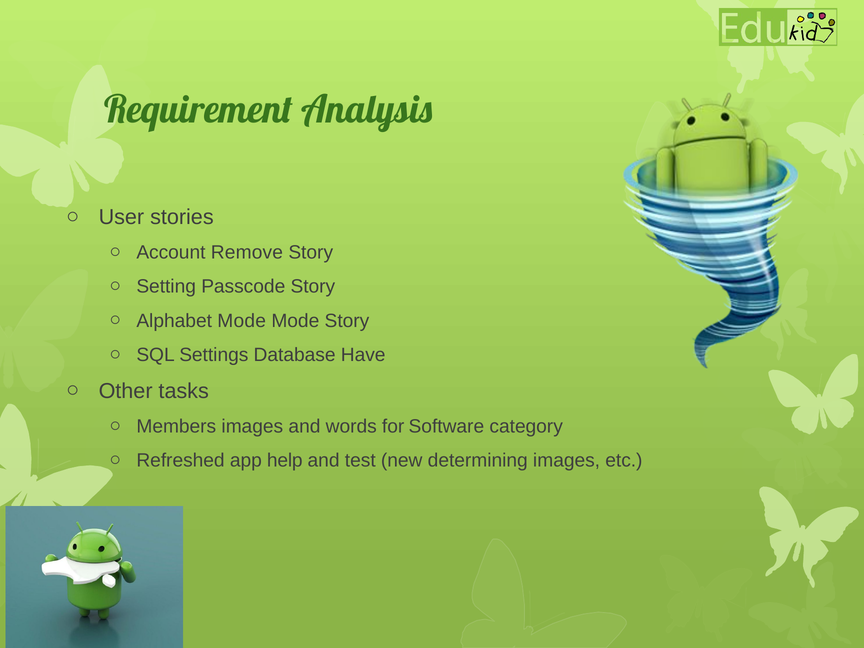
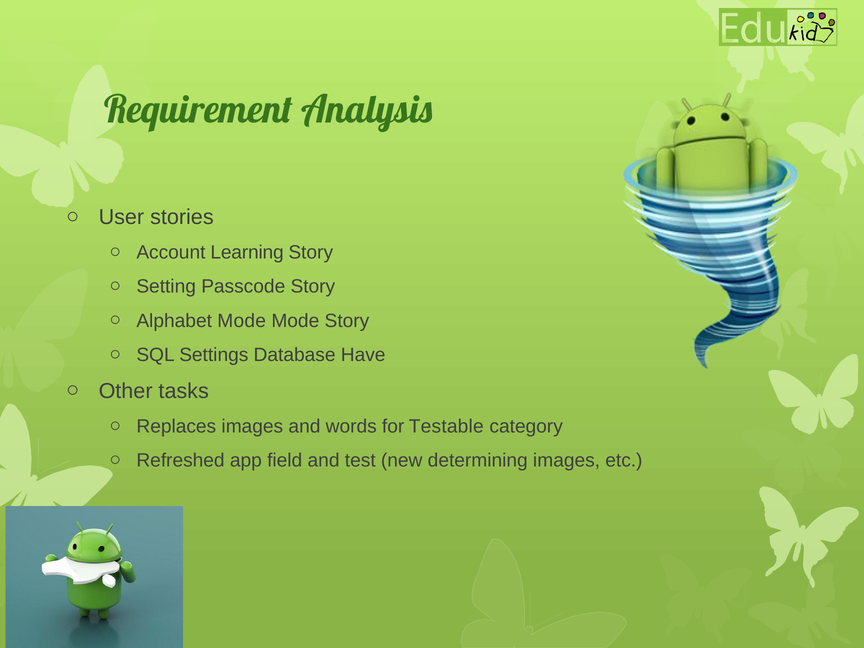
Remove: Remove -> Learning (247, 253)
Members: Members -> Replaces (176, 426)
Software: Software -> Testable (446, 426)
help: help -> field (285, 460)
